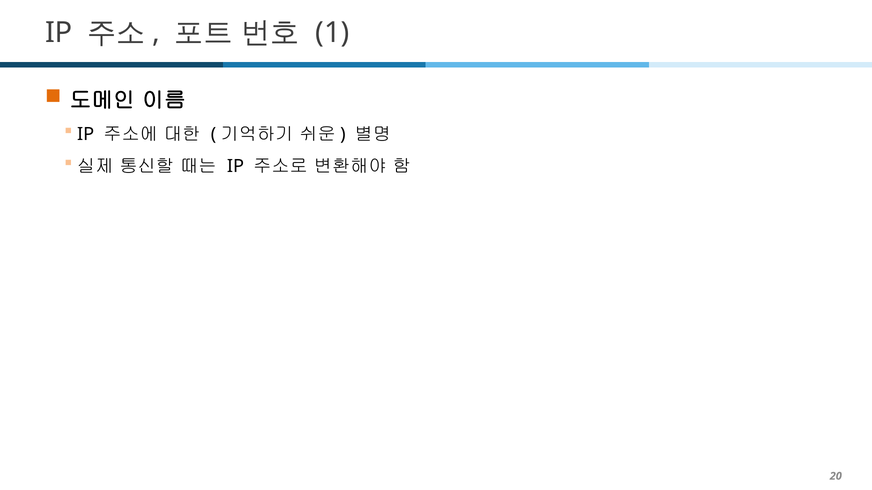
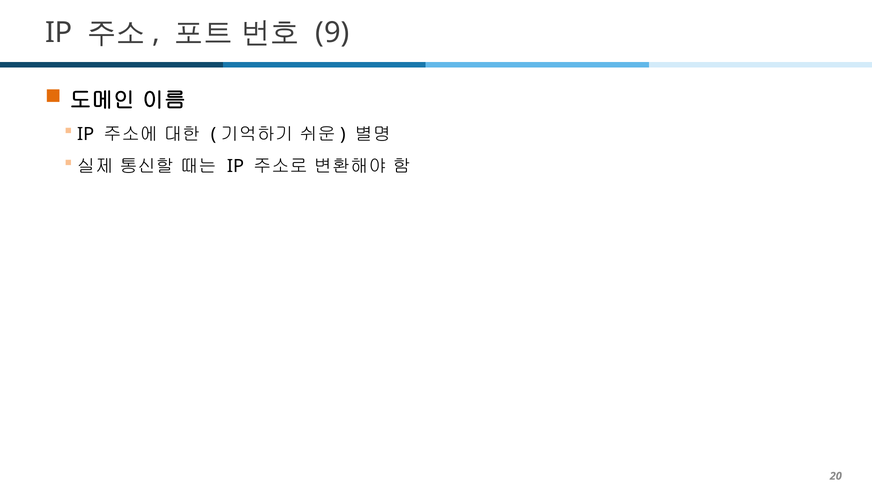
1: 1 -> 9 (332, 33)
